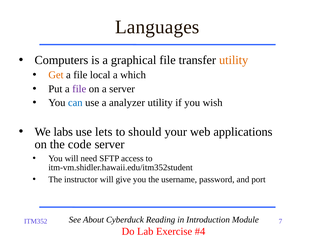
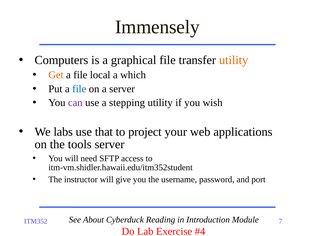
Languages: Languages -> Immensely (157, 27)
file colour: purple -> blue (79, 89)
can colour: blue -> purple (75, 103)
analyzer: analyzer -> stepping (127, 103)
lets: lets -> that (104, 132)
should: should -> project (145, 132)
code: code -> tools (80, 145)
